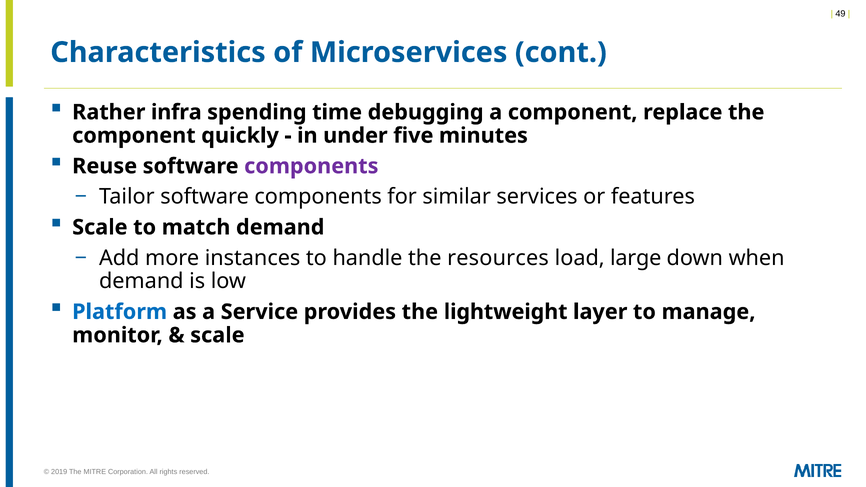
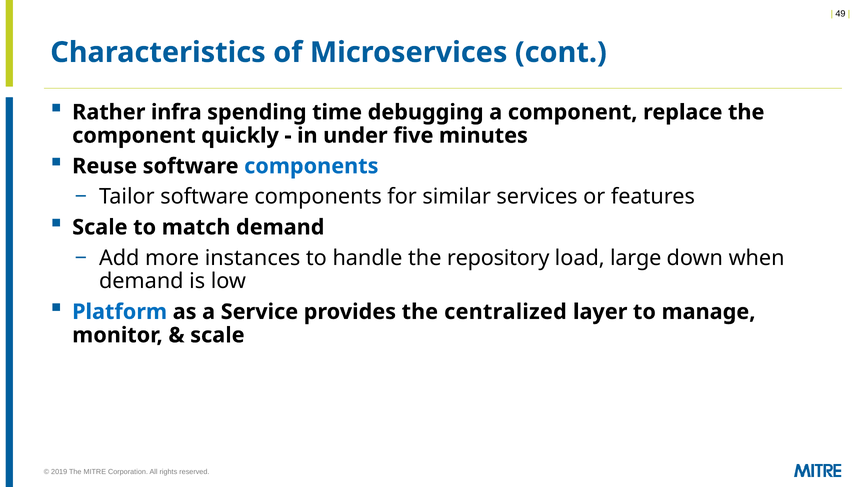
components colour: purple -> blue (311, 166)
resources: resources -> repository (498, 258)
lightweight: lightweight -> centralized (505, 312)
